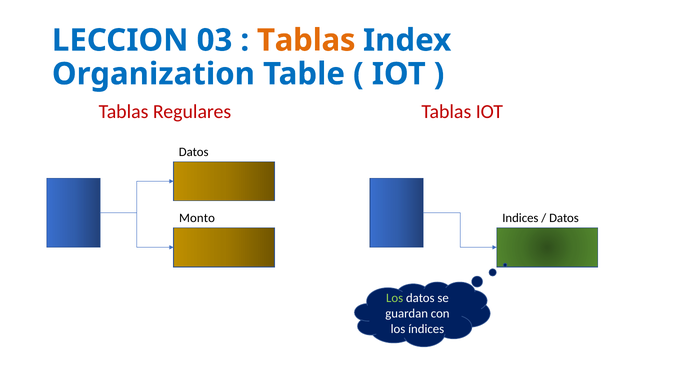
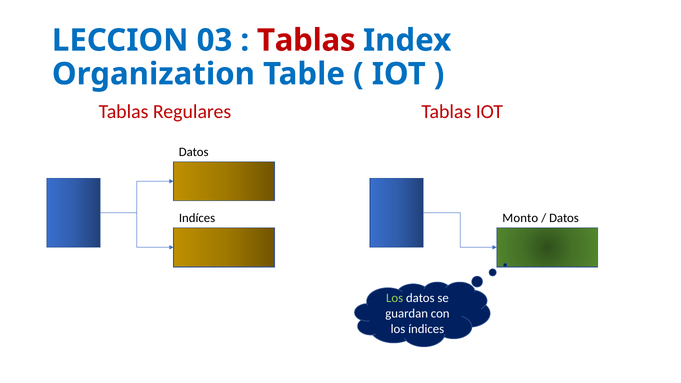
Tablas colour: orange -> red (306, 40)
Monto: Monto -> Indíces (197, 218)
Indices: Indices -> Monto (520, 218)
